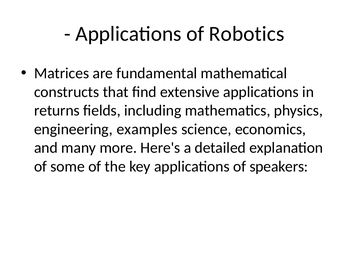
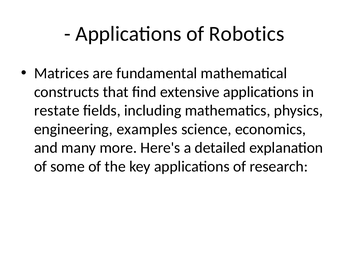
returns: returns -> restate (57, 110)
speakers: speakers -> research (279, 166)
